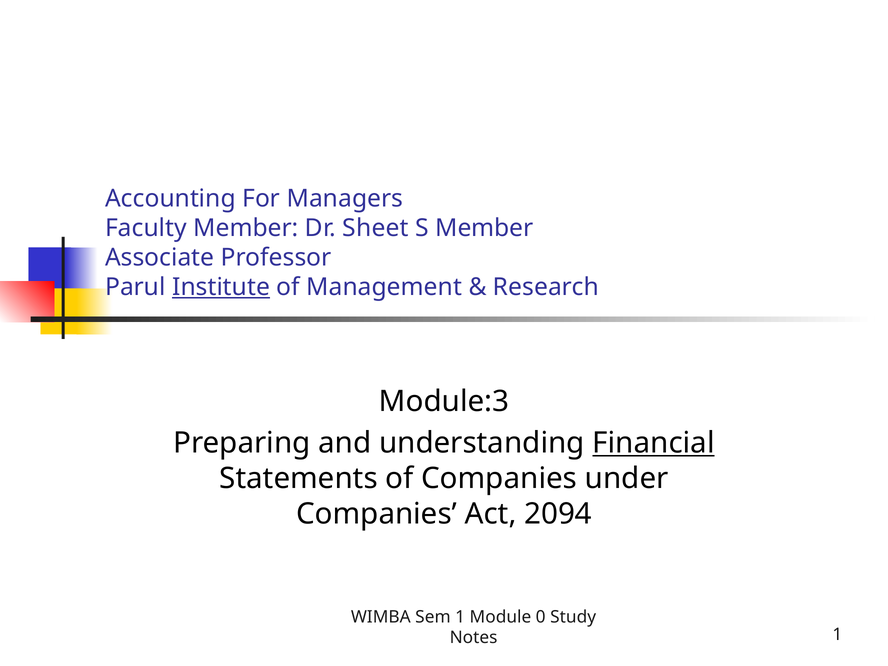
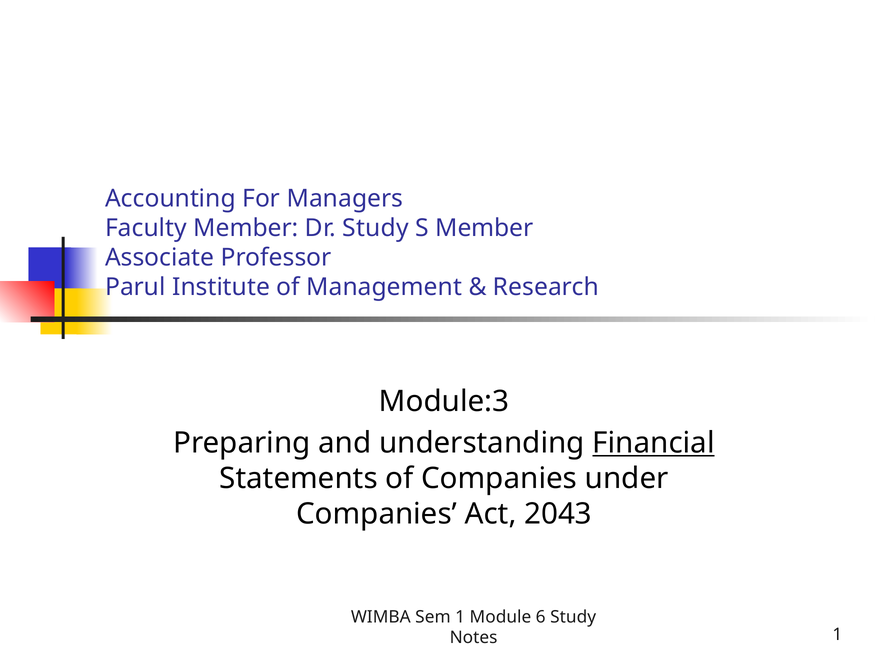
Dr Sheet: Sheet -> Study (375, 228)
Institute underline: present -> none (221, 287)
2094: 2094 -> 2043 (558, 514)
0: 0 -> 6 (541, 617)
